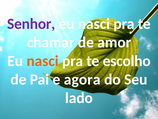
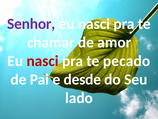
nasci colour: orange -> red (43, 61)
escolho: escolho -> pecado (127, 61)
agora: agora -> desde (82, 79)
